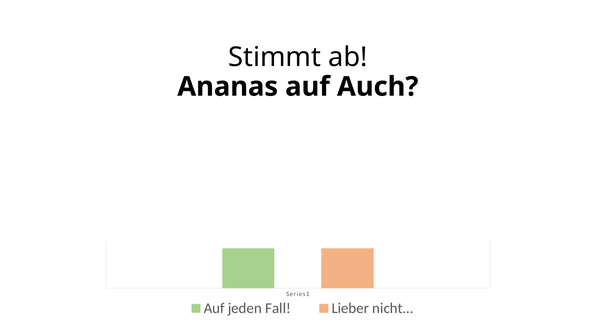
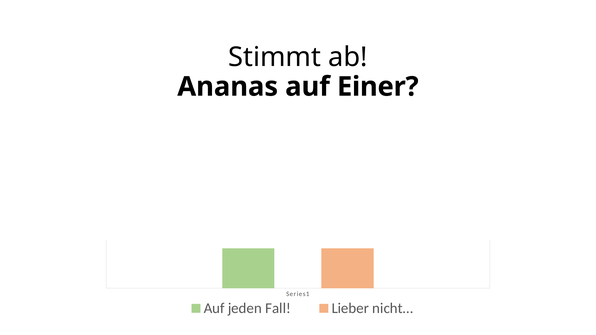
Auch: Auch -> Einer (378, 87)
